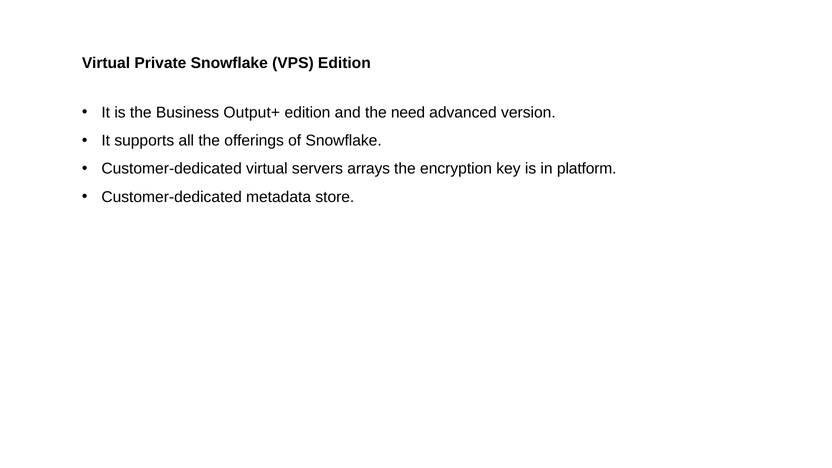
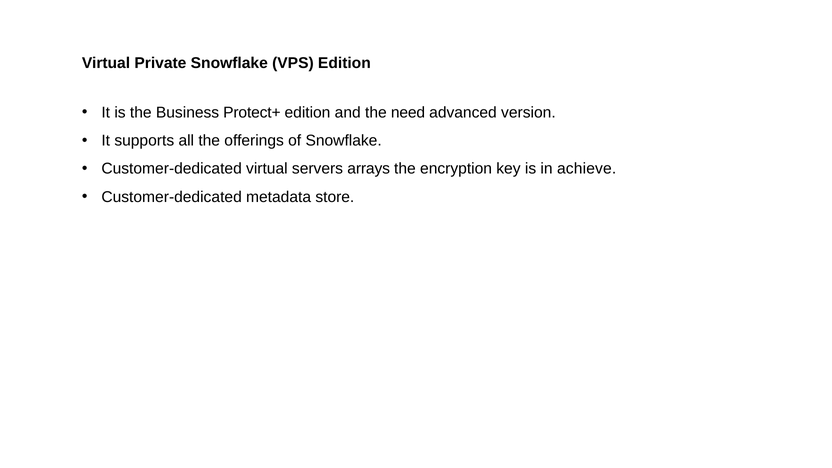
Output+: Output+ -> Protect+ (252, 113)
platform: platform -> achieve (587, 169)
